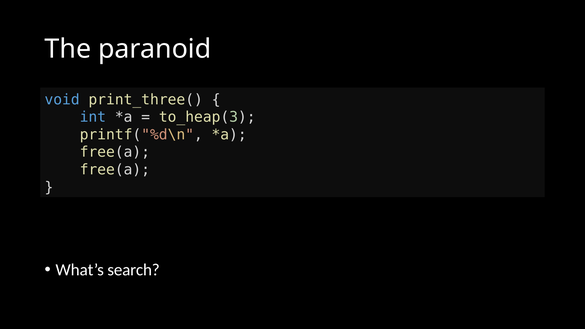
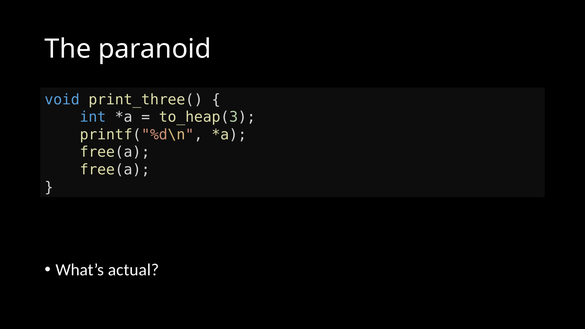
search: search -> actual (133, 270)
